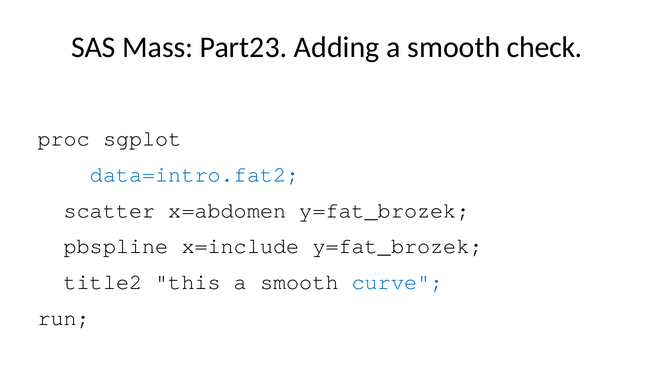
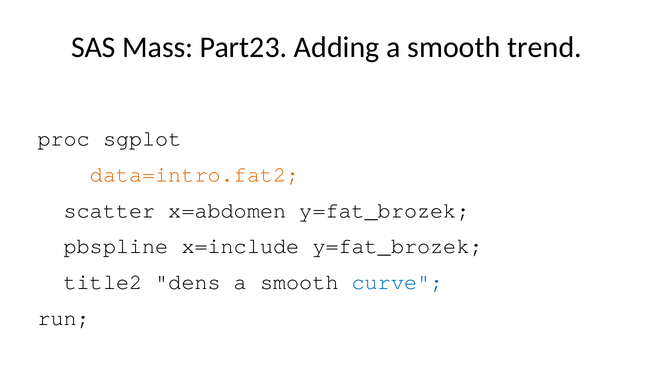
check: check -> trend (545, 47)
data=intro.fat2 colour: blue -> orange (195, 175)
this: this -> dens (188, 282)
